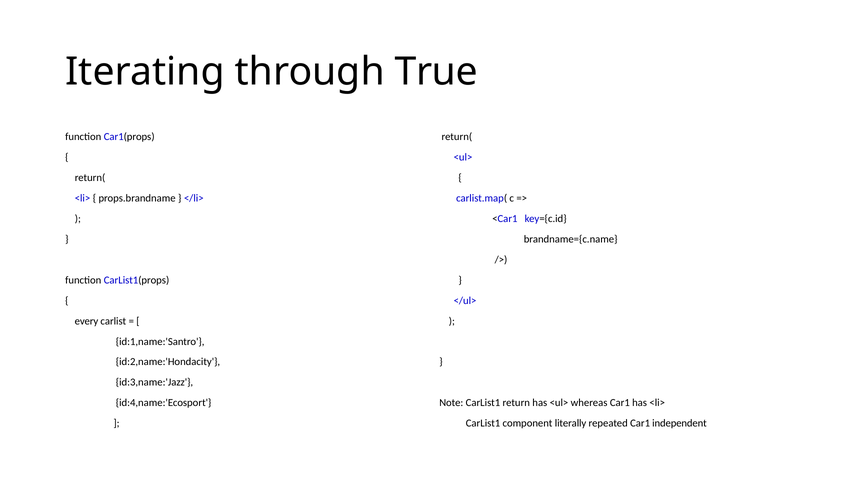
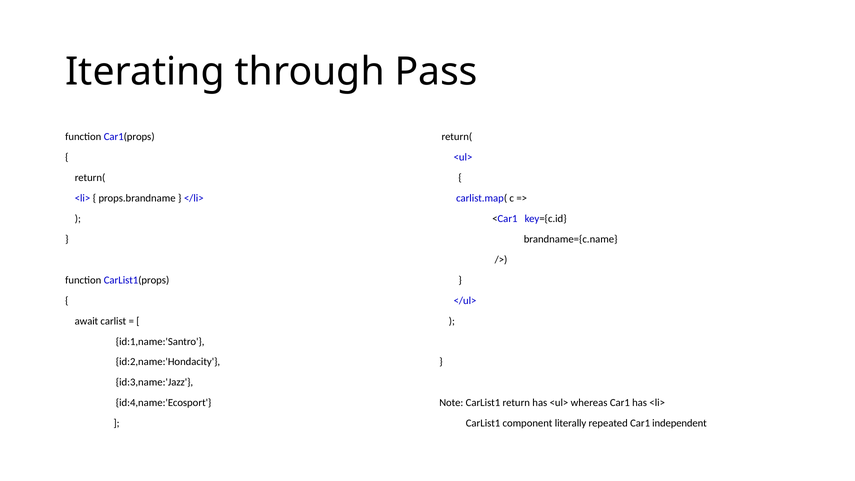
True: True -> Pass (436, 72)
every: every -> await (86, 321)
